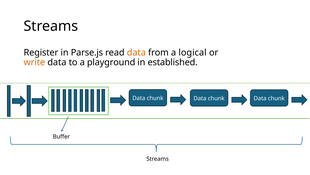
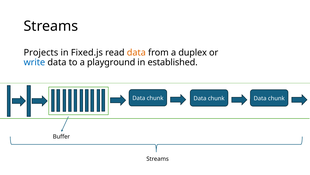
Register: Register -> Projects (41, 52)
Parse.js: Parse.js -> Fixed.js (87, 52)
logical: logical -> duplex (193, 52)
write colour: orange -> blue (34, 62)
